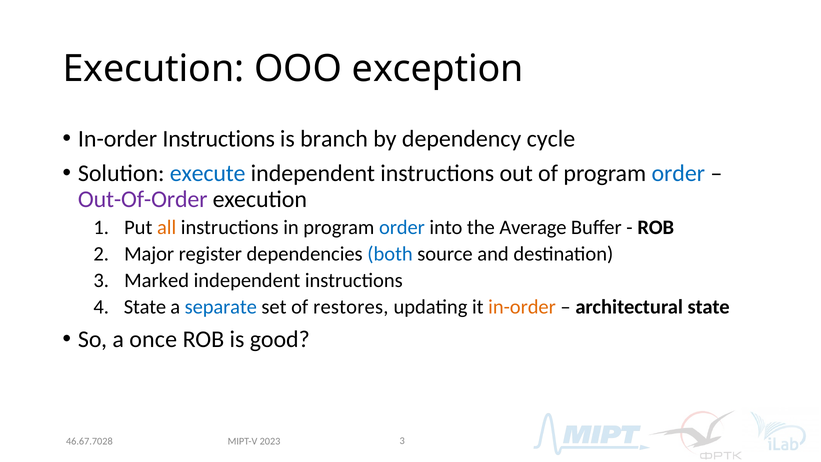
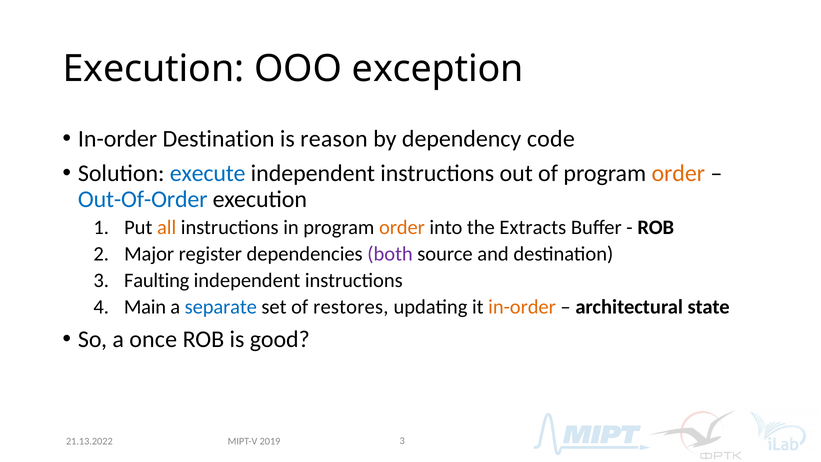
In-order Instructions: Instructions -> Destination (219, 139)
branch: branch -> reason (334, 139)
cycle: cycle -> code (551, 139)
order colour: blue -> orange (678, 173)
Out-Of-Order colour: purple -> blue (143, 199)
order colour: blue -> orange (402, 227)
Average: Average -> Extracts (533, 227)
both colour: blue -> purple (390, 254)
Marked: Marked -> Faulting (157, 280)
State: State -> Main (145, 307)
46.67.7028: 46.67.7028 -> 21.13.2022 (89, 441)
2023: 2023 -> 2019 (270, 441)
